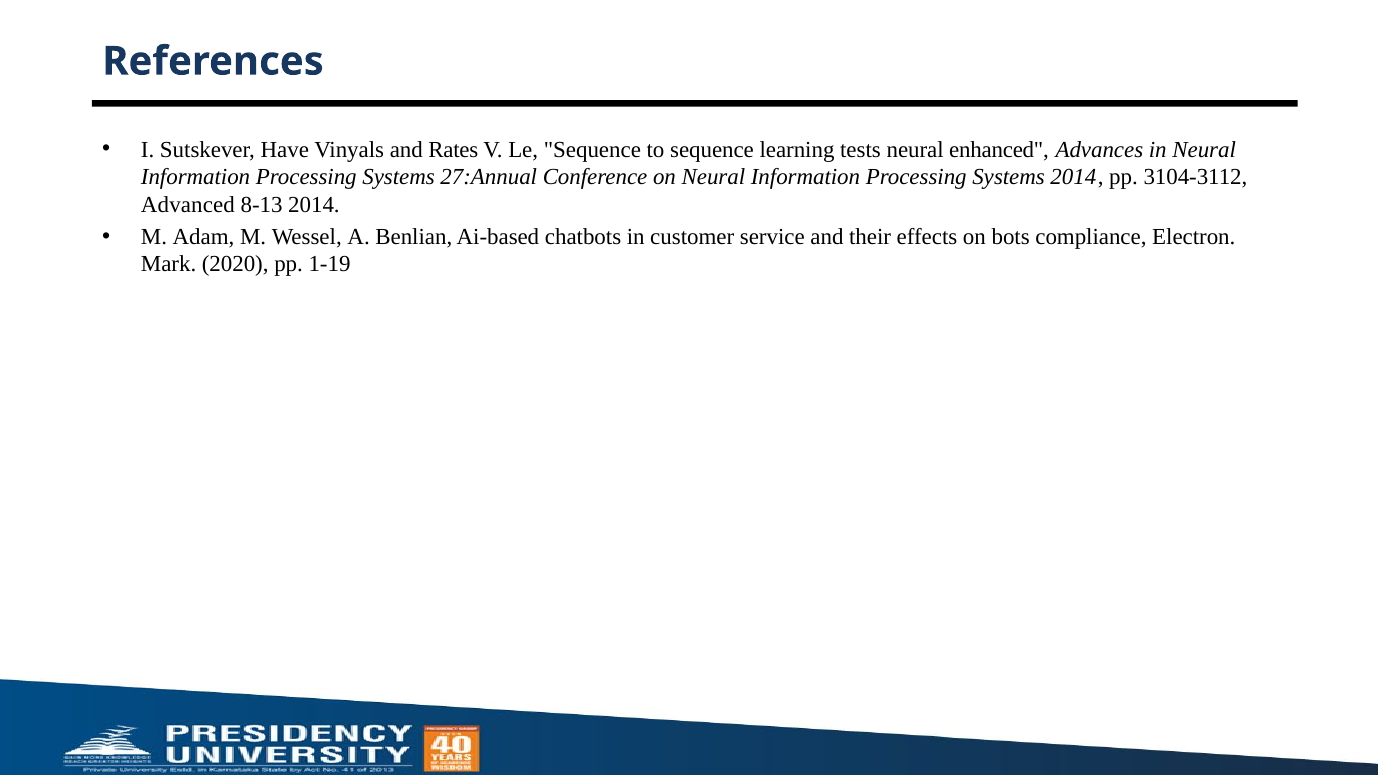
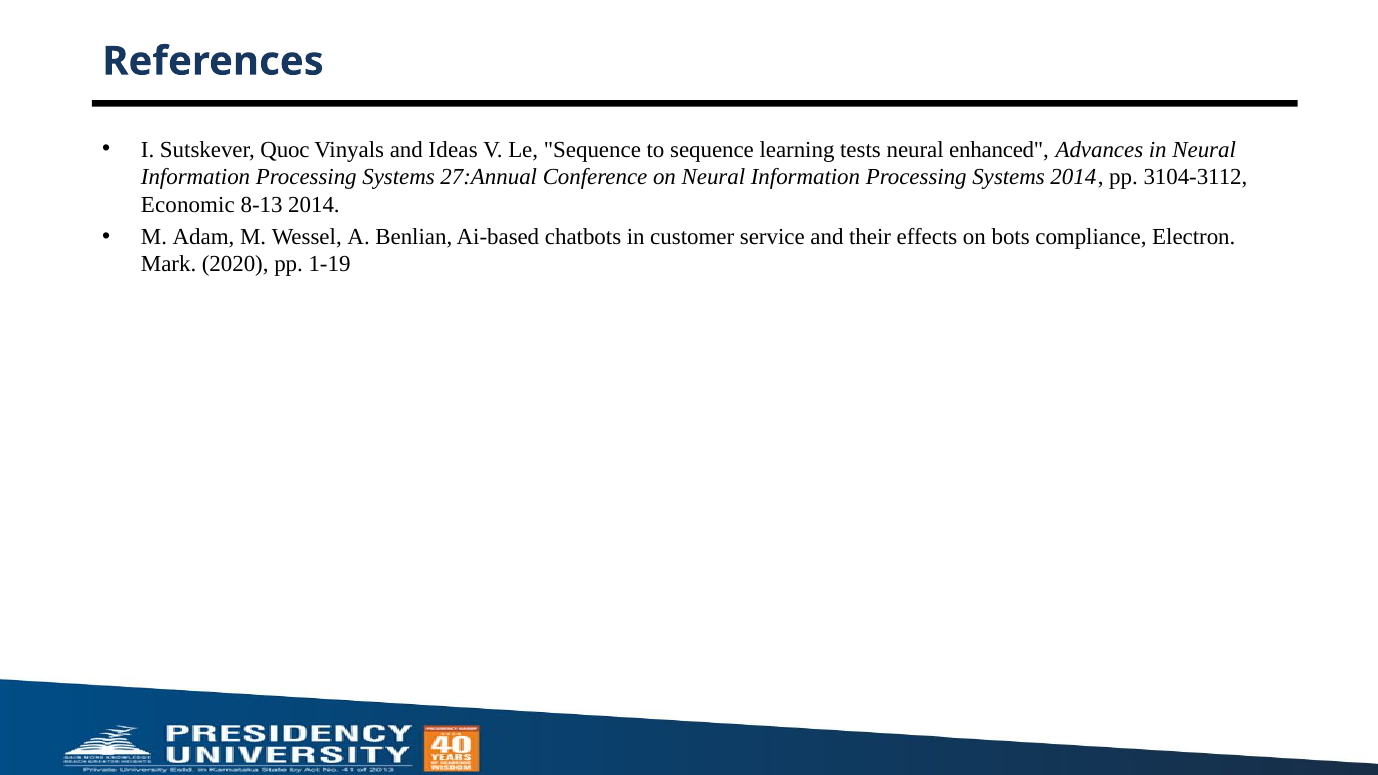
Have: Have -> Quoc (285, 150)
Rates: Rates -> Ideas (453, 150)
Advanced: Advanced -> Economic (188, 205)
